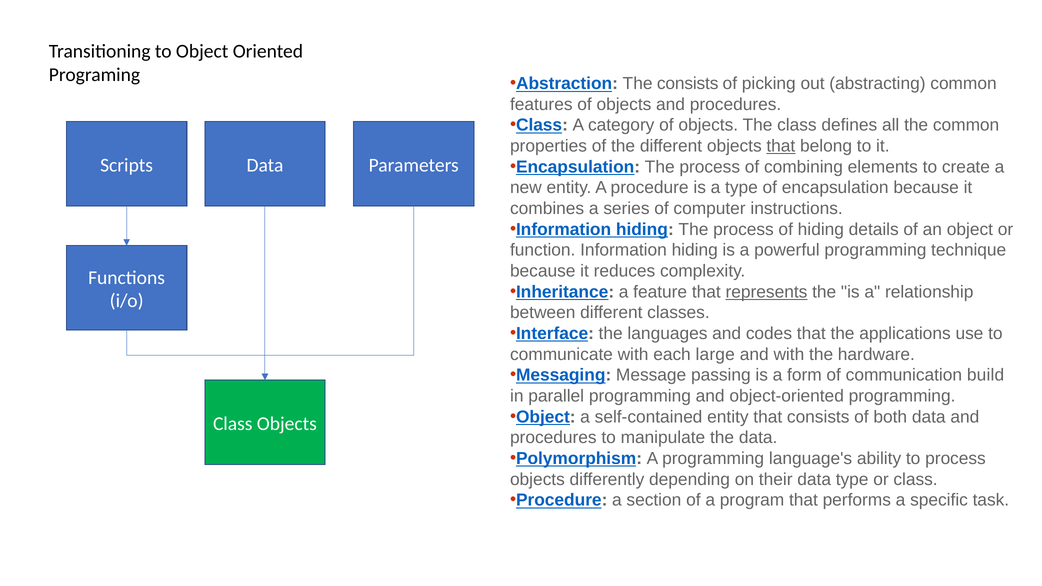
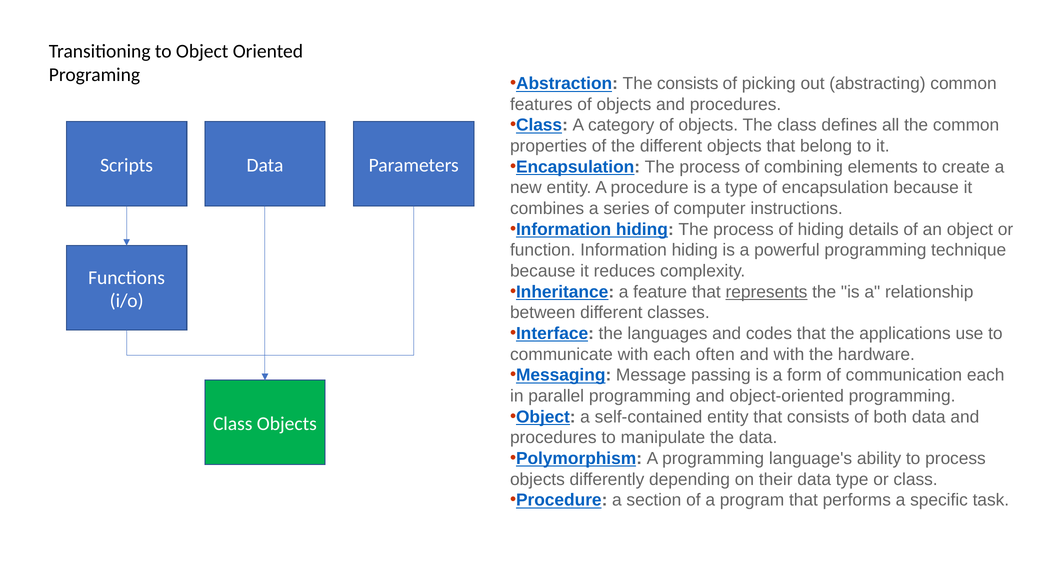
that underline: present -> none (781, 146)
large: large -> often (715, 354)
communication build: build -> each (986, 375)
